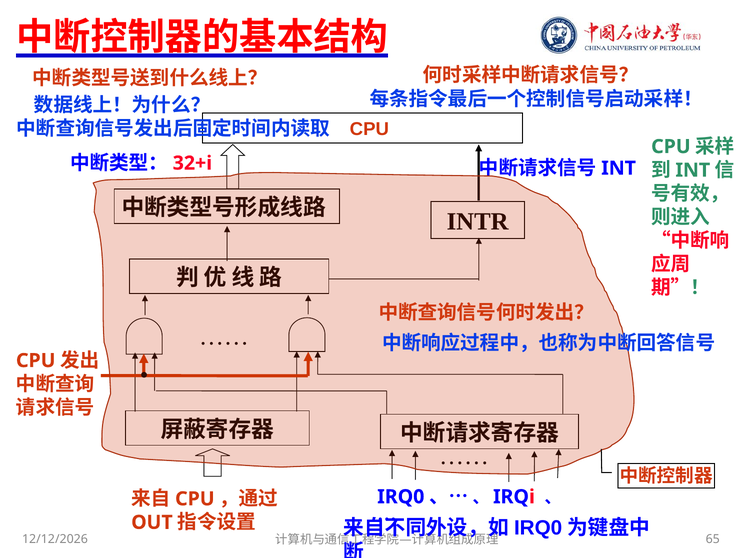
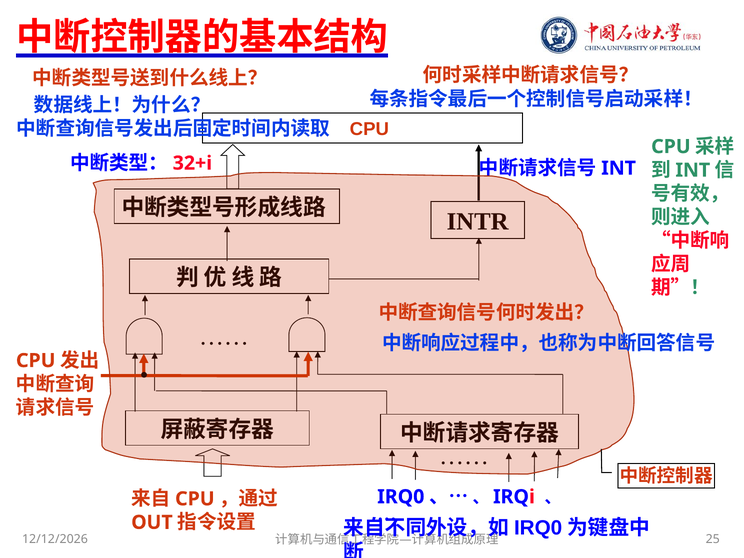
65: 65 -> 25 (713, 539)
